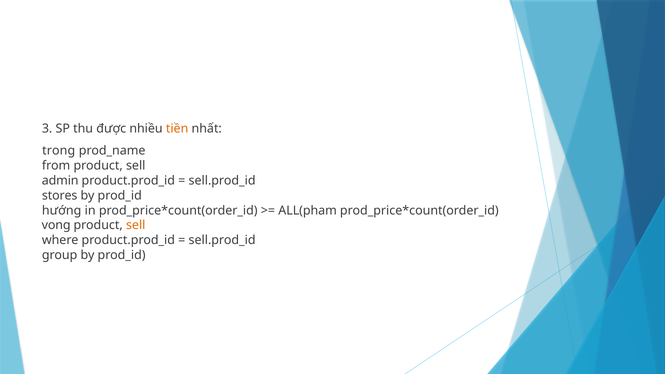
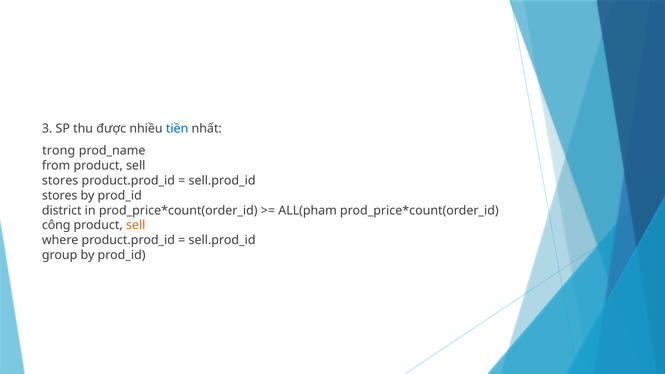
tiền colour: orange -> blue (177, 129)
admin: admin -> stores (60, 181)
hướng: hướng -> district (62, 210)
vong: vong -> công (56, 225)
